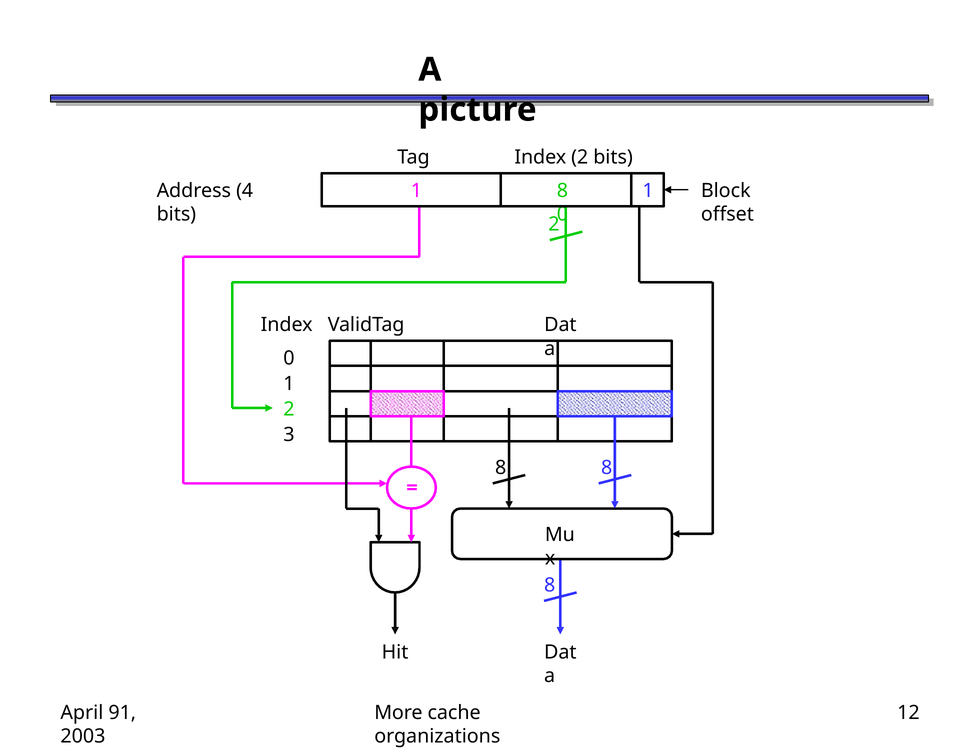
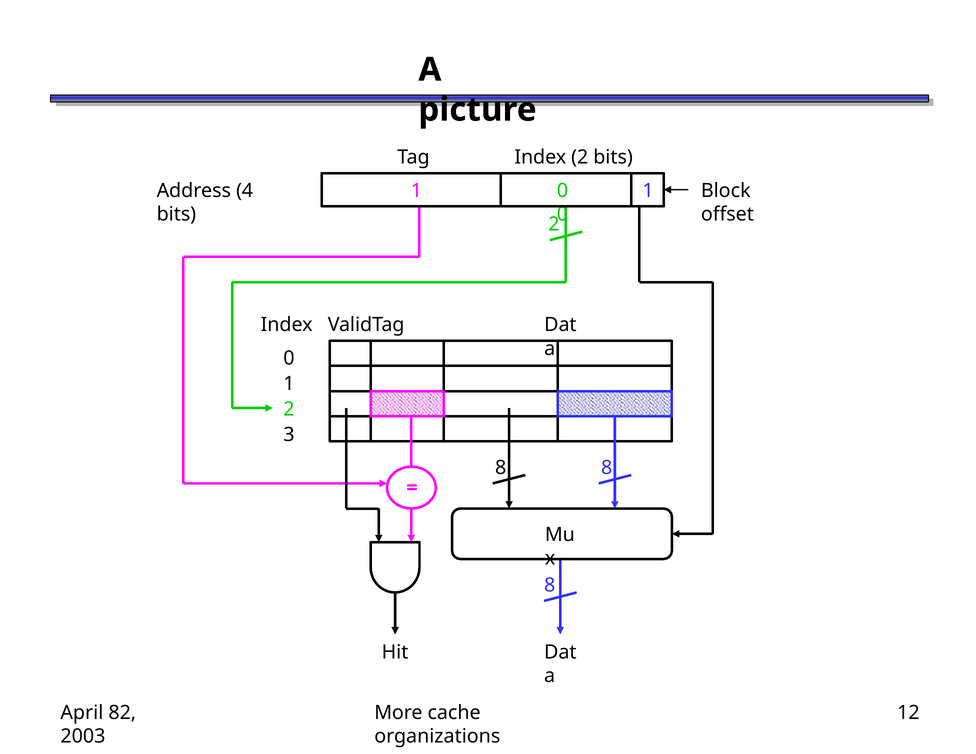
1 8: 8 -> 0 (562, 191)
91: 91 -> 82 (122, 712)
